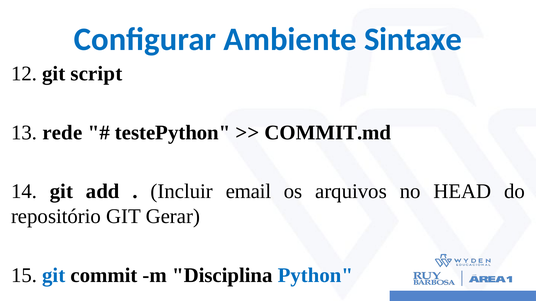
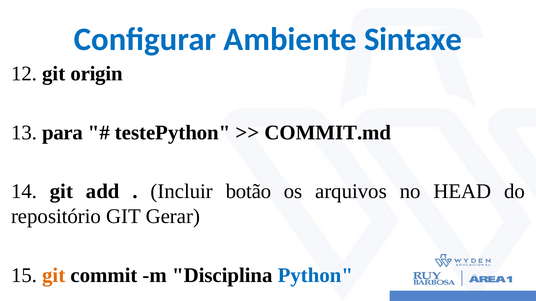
script: script -> origin (97, 74)
rede: rede -> para (63, 133)
email: email -> botão (248, 192)
git colour: blue -> orange (54, 276)
